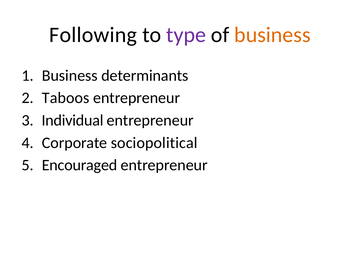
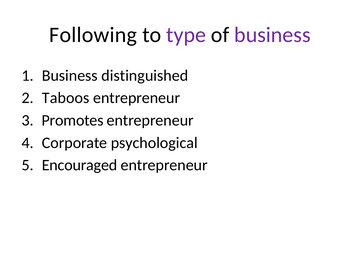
business colour: orange -> purple (272, 35)
determinants: determinants -> distinguished (145, 76)
Individual: Individual -> Promotes (73, 120)
sociopolitical: sociopolitical -> psychological (154, 143)
